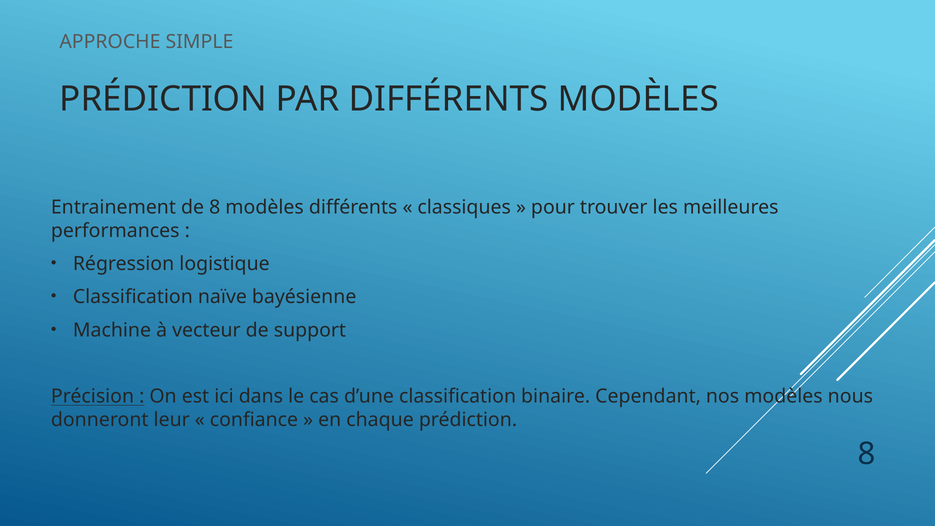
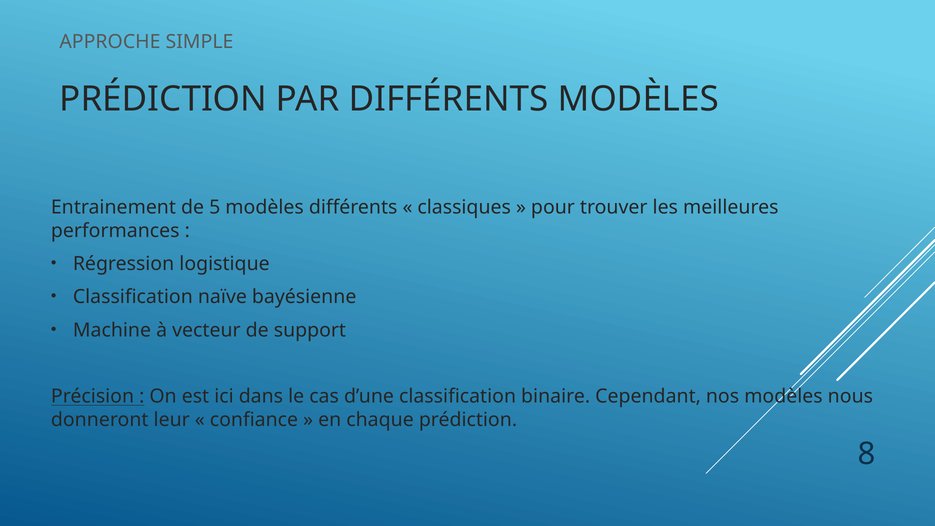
de 8: 8 -> 5 (215, 207)
